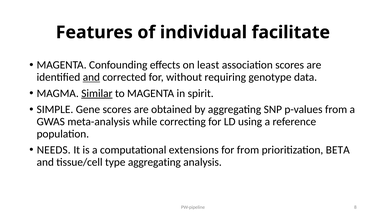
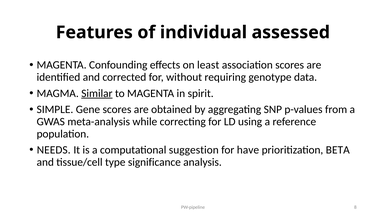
facilitate: facilitate -> assessed (291, 32)
and underline: present -> none (91, 77)
extensions: extensions -> suggestion (194, 150)
for from: from -> have (248, 150)
type aggregating: aggregating -> significance (154, 162)
